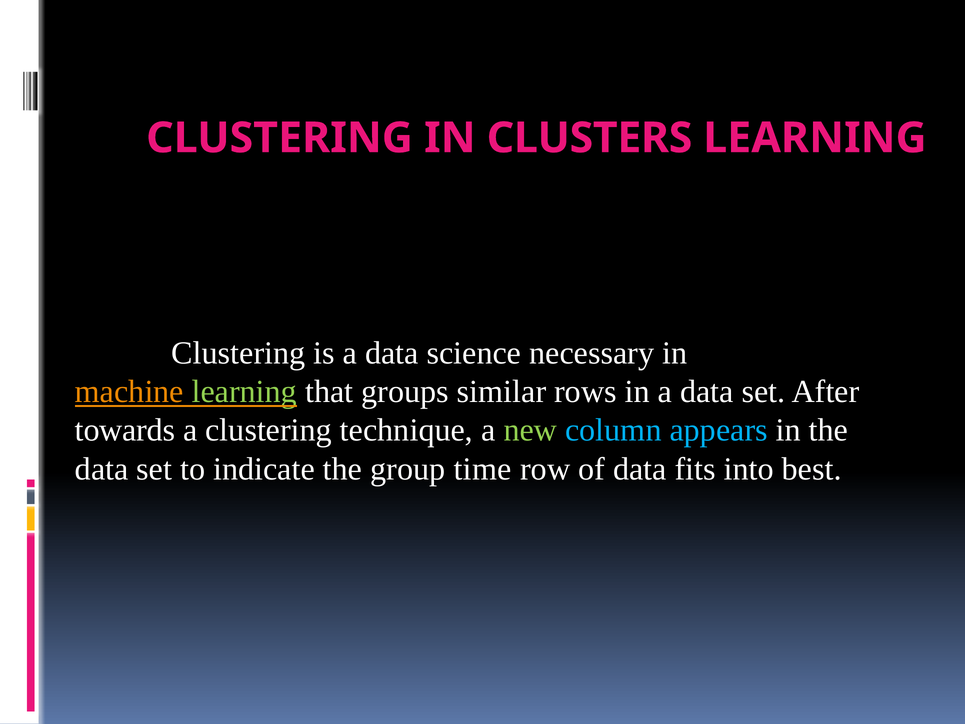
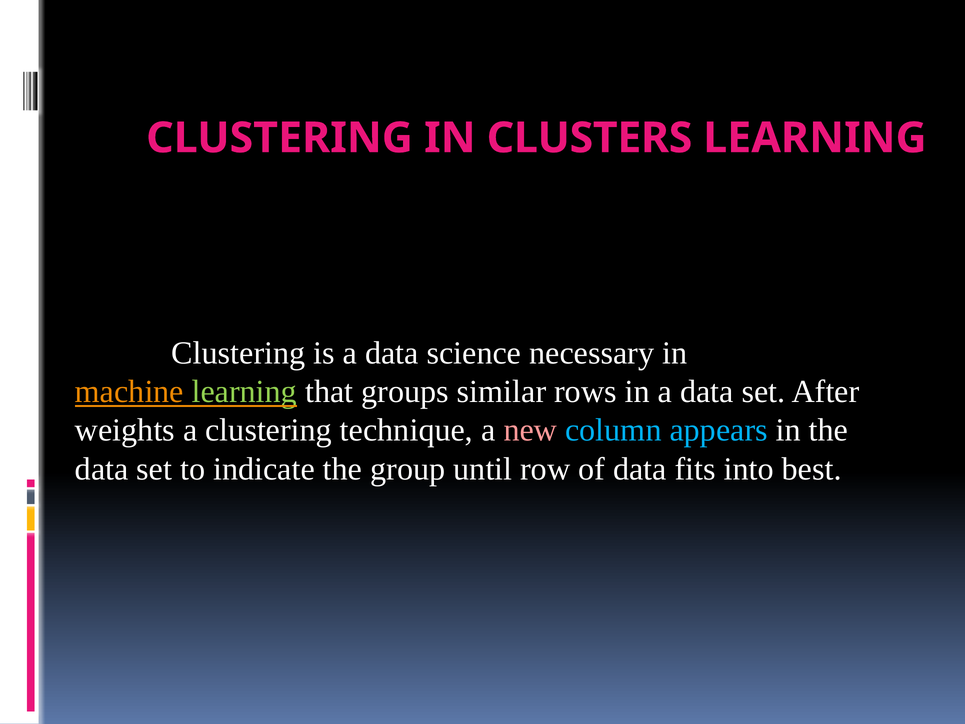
towards: towards -> weights (125, 430)
new colour: light green -> pink (530, 430)
time: time -> until (483, 469)
